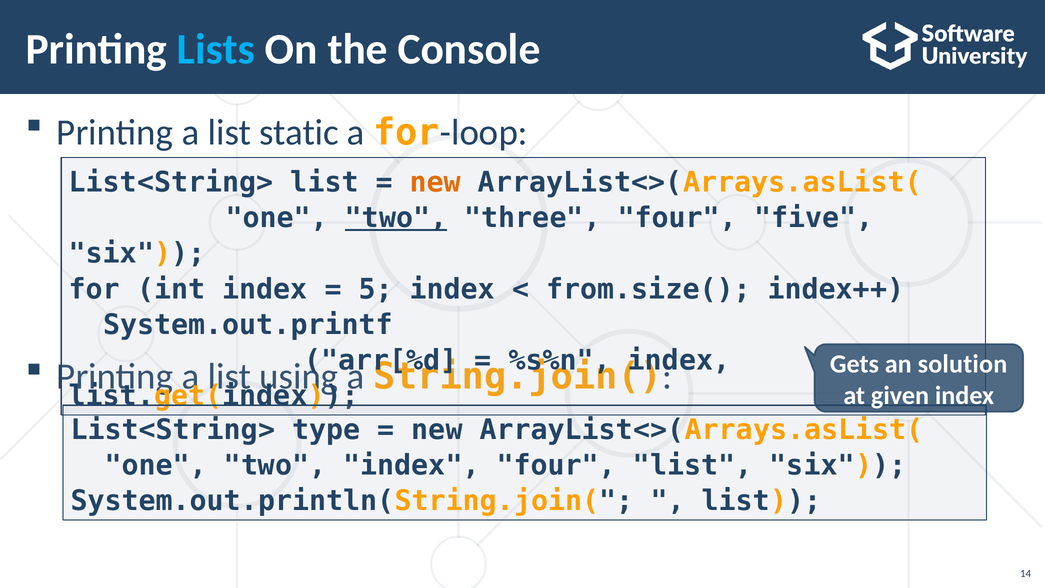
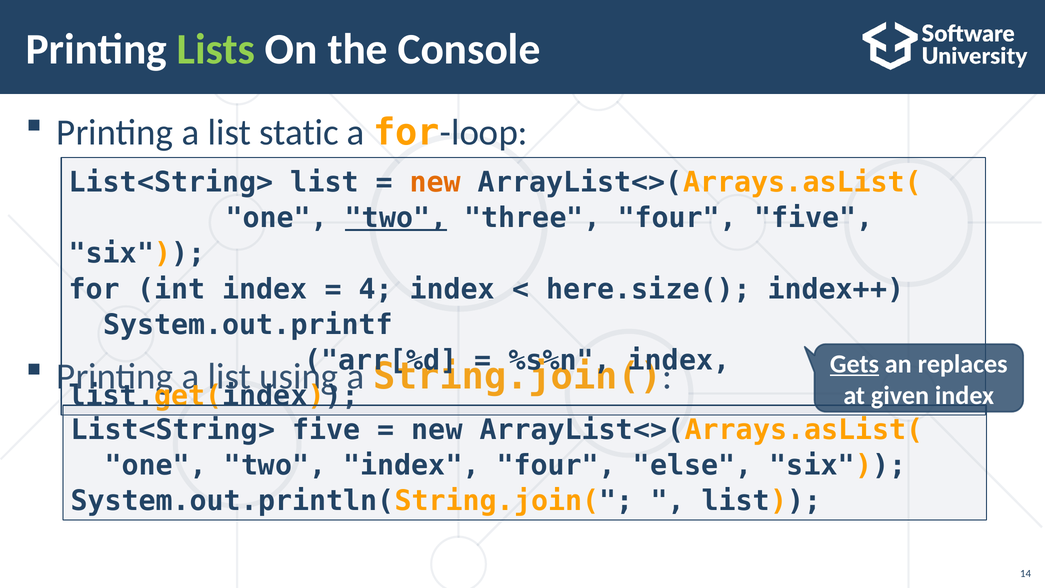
Lists colour: light blue -> light green (216, 50)
5: 5 -> 4 (376, 289)
from.size(: from.size( -> here.size( (648, 289)
Gets underline: none -> present (854, 364)
solution: solution -> replaces (963, 364)
List<String> type: type -> five (326, 430)
four list: list -> else (693, 465)
